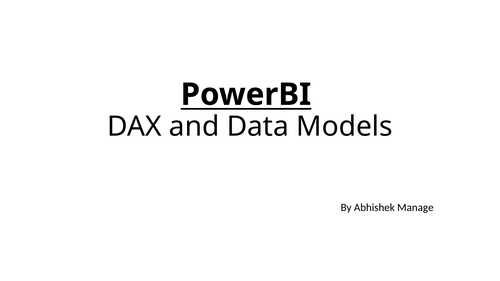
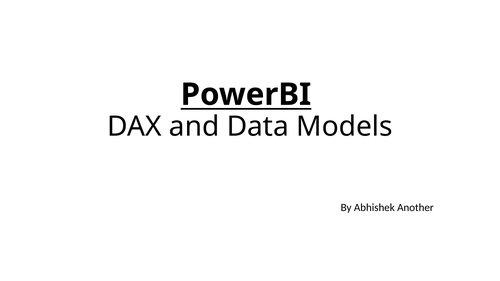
Manage: Manage -> Another (415, 208)
